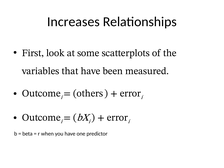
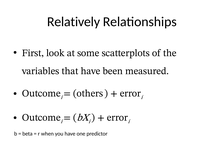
Increases: Increases -> Relatively (74, 22)
